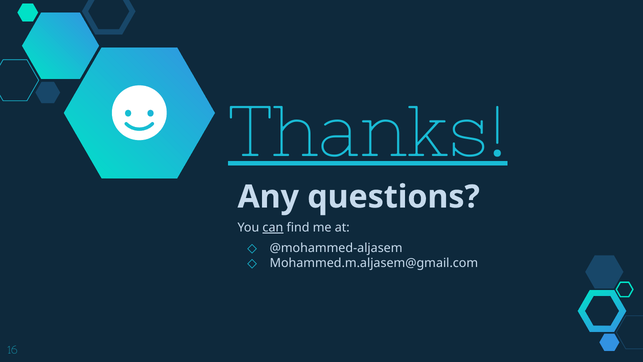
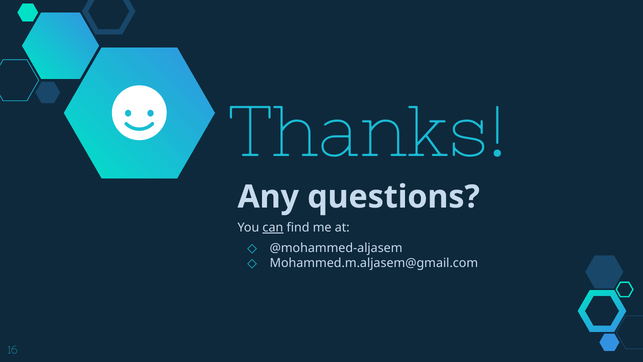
Thanks underline: present -> none (368, 133)
